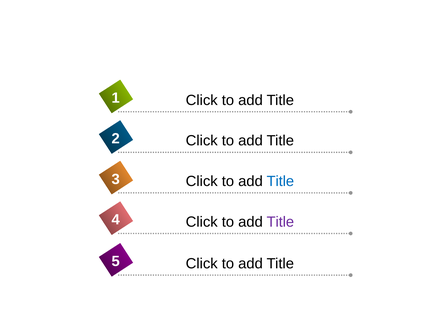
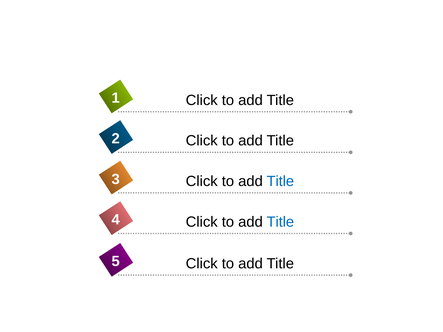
Title colour: purple -> blue (280, 222)
